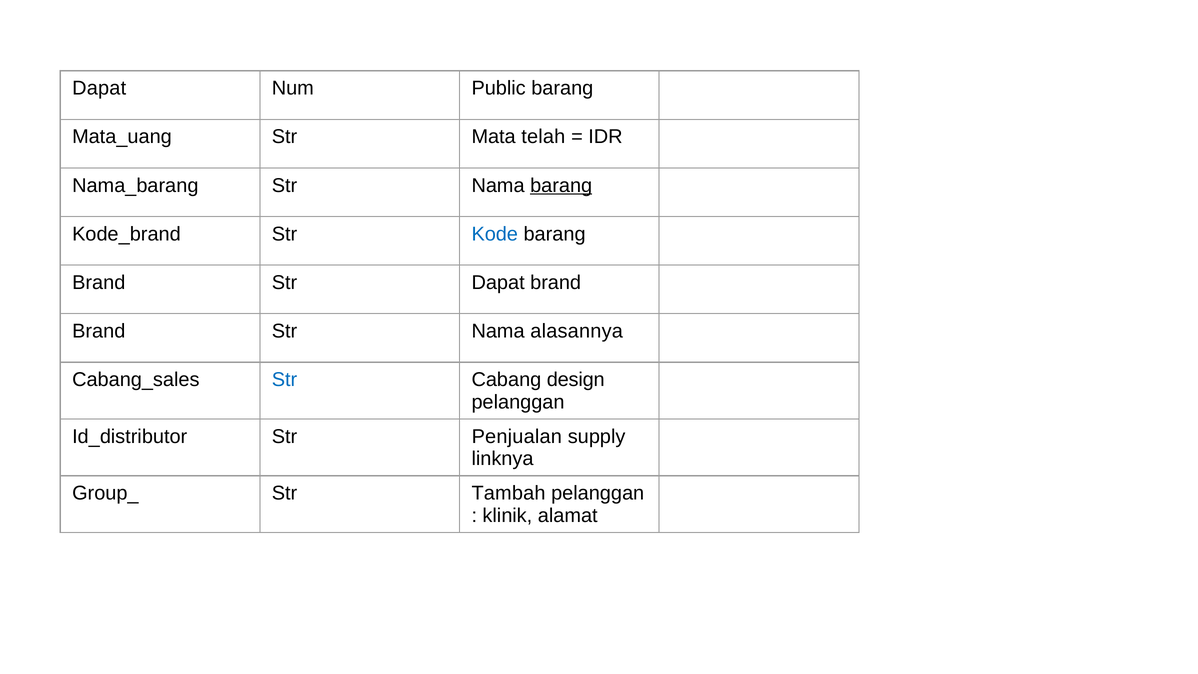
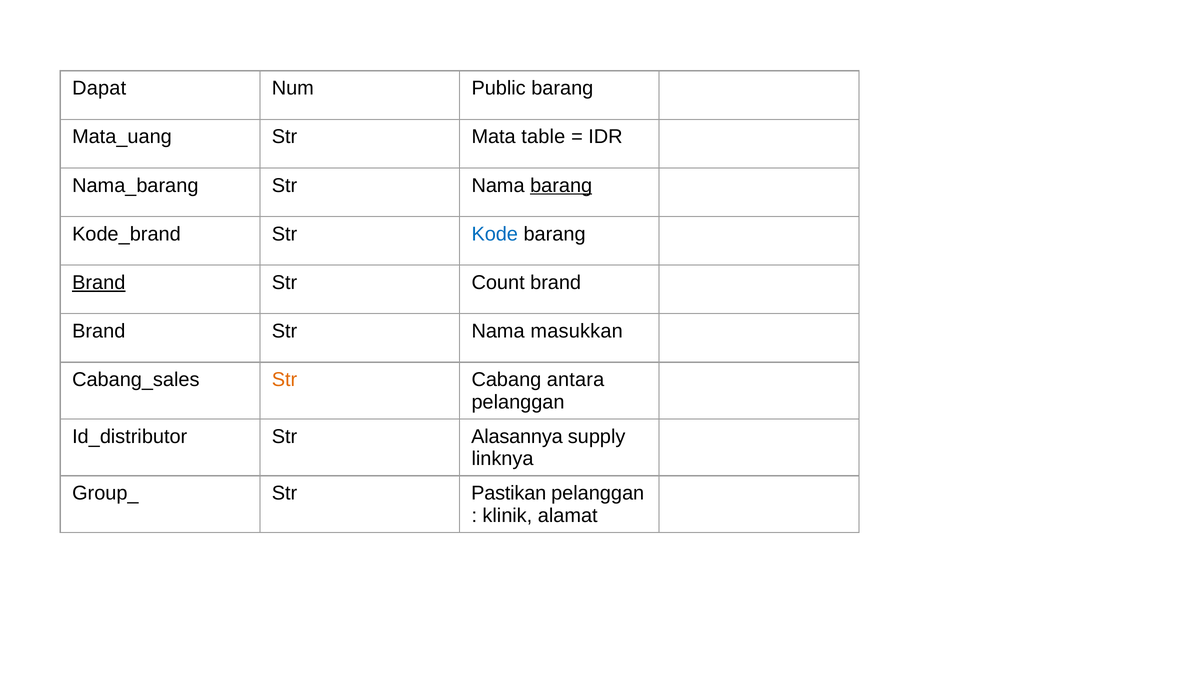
telah: telah -> table (543, 137)
Brand underline: none -> present (99, 283)
Str Dapat: Dapat -> Count (498, 283)
alasannya: alasannya -> masukkan (577, 331)
Str colour: blue -> orange (285, 380)
design: design -> antara (576, 380)
Penjualan: Penjualan -> Alasannya (517, 436)
Tambah: Tambah -> Pastikan (509, 493)
